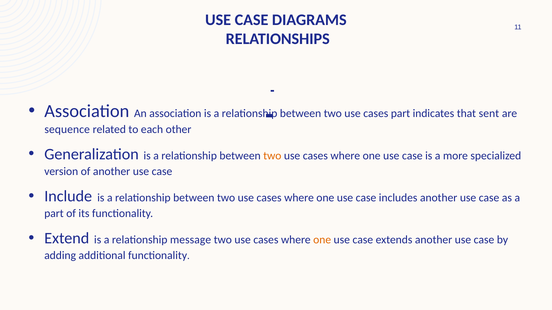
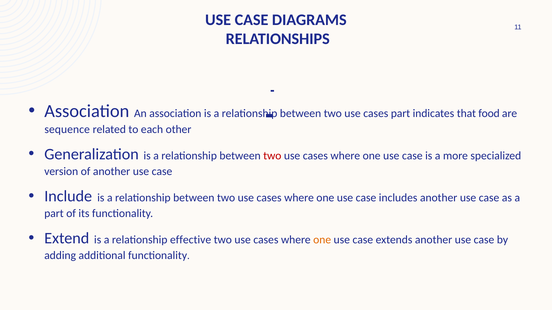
sent: sent -> food (489, 113)
two colour: orange -> red (272, 156)
message: message -> effective (191, 240)
